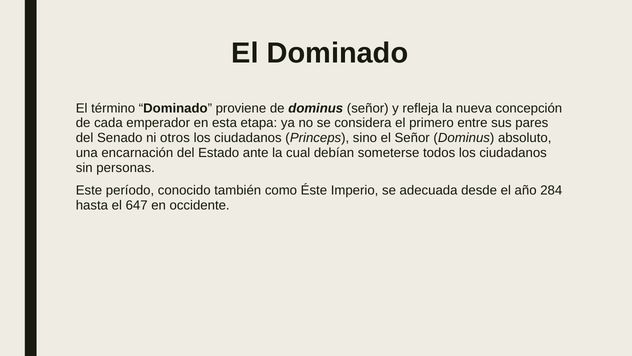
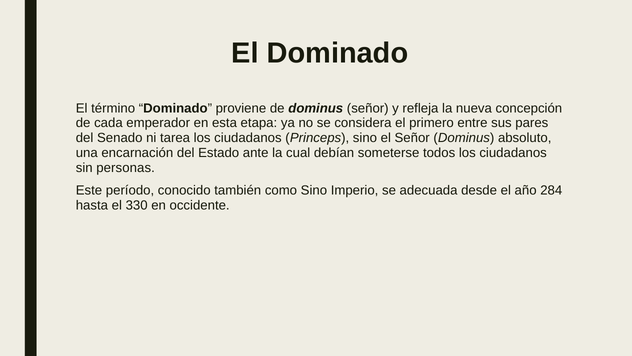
otros: otros -> tarea (175, 138)
como Éste: Éste -> Sino (314, 190)
647: 647 -> 330 (137, 205)
